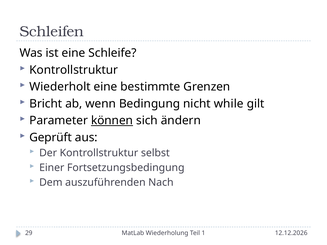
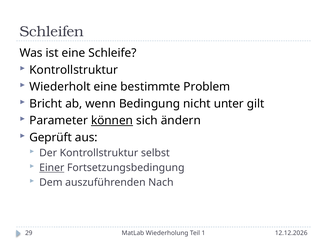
Grenzen: Grenzen -> Problem (207, 87)
while: while -> unter (229, 104)
Einer underline: none -> present (52, 168)
